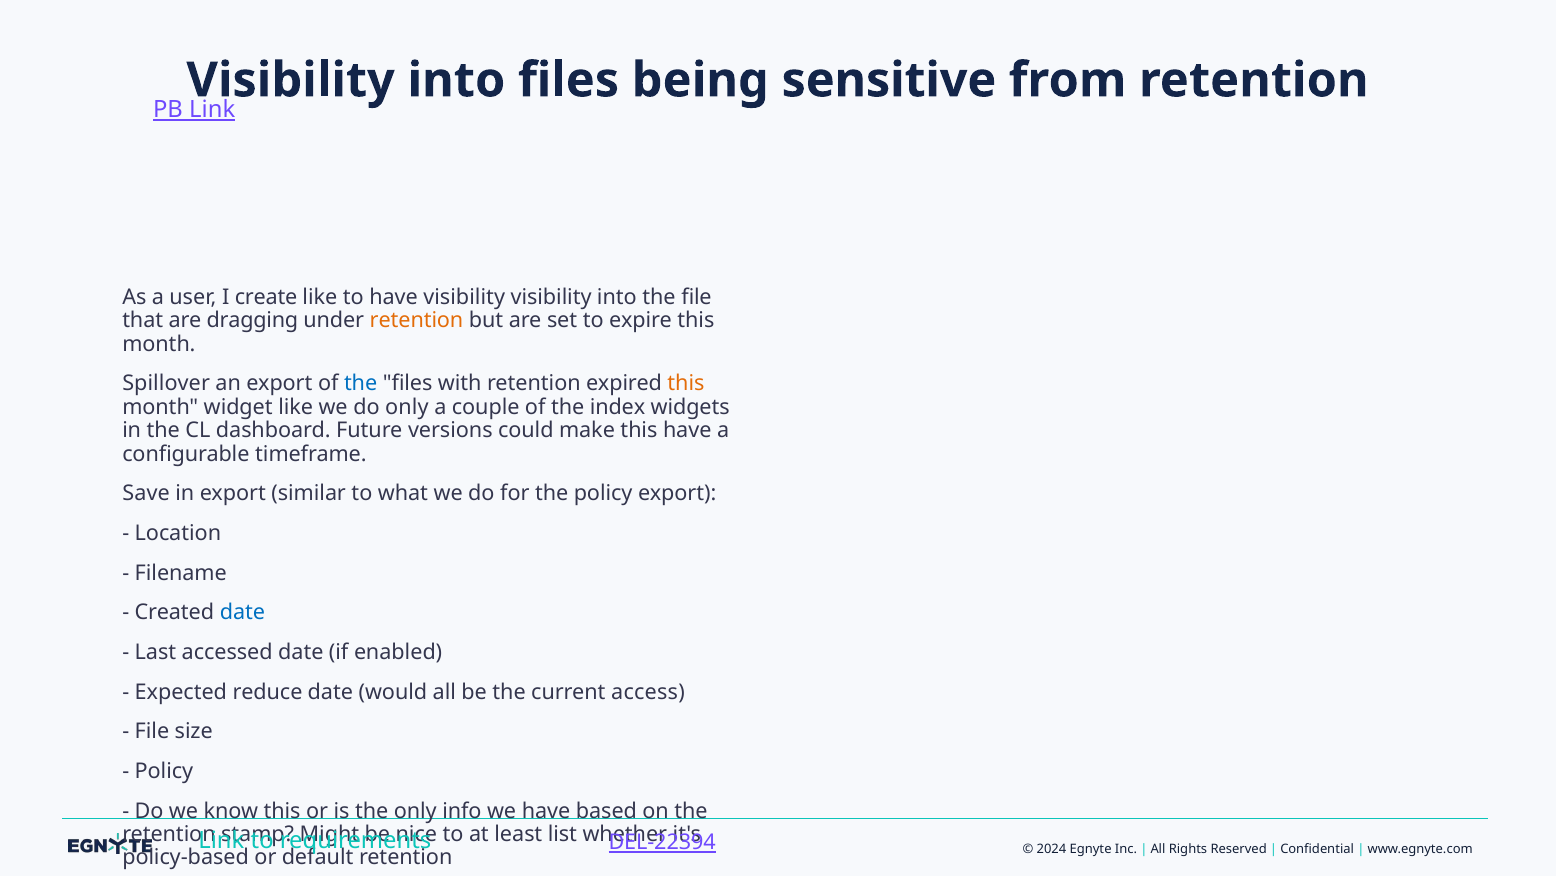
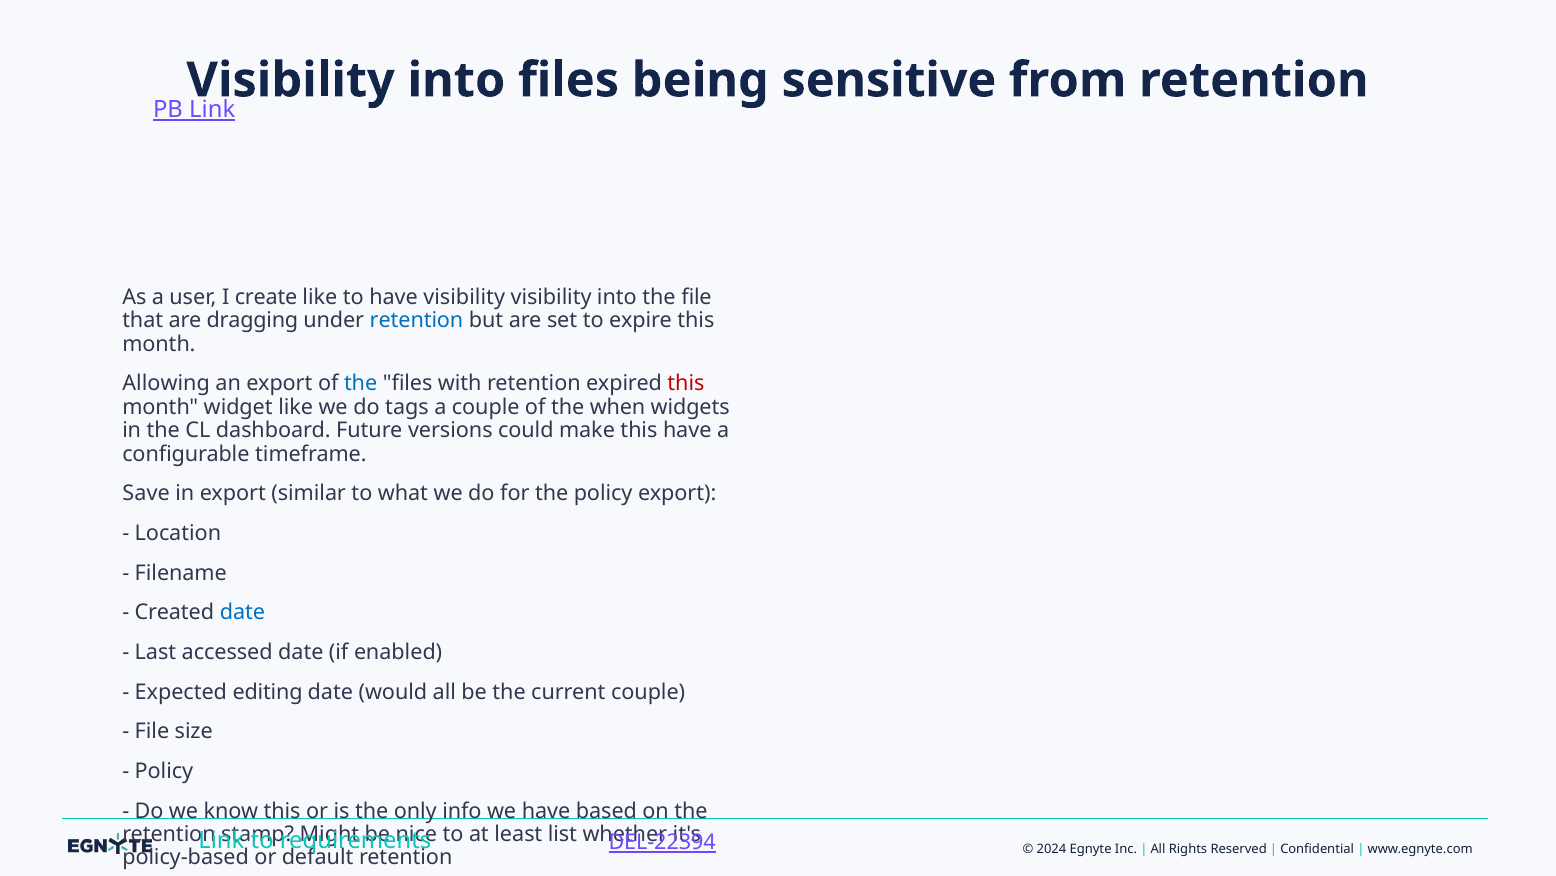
retention colour: orange -> blue (417, 320)
Spillover: Spillover -> Allowing (166, 383)
this colour: orange -> red (686, 383)
do only: only -> tags (407, 407)
index: index -> when (618, 407)
reduce: reduce -> editing (268, 691)
current access: access -> couple (648, 691)
